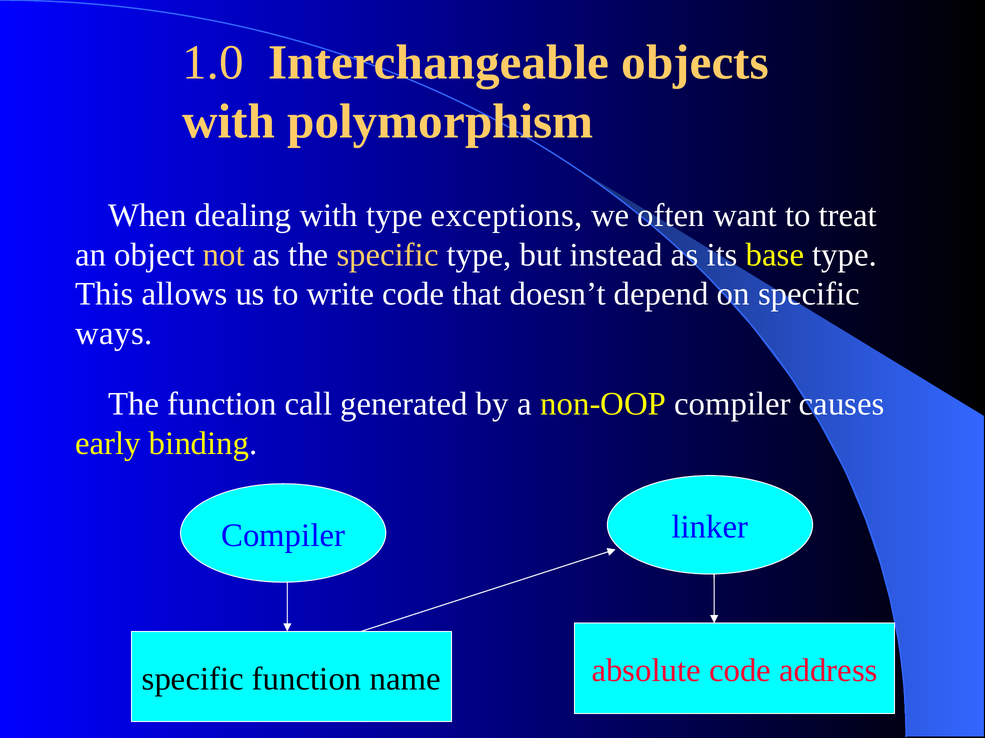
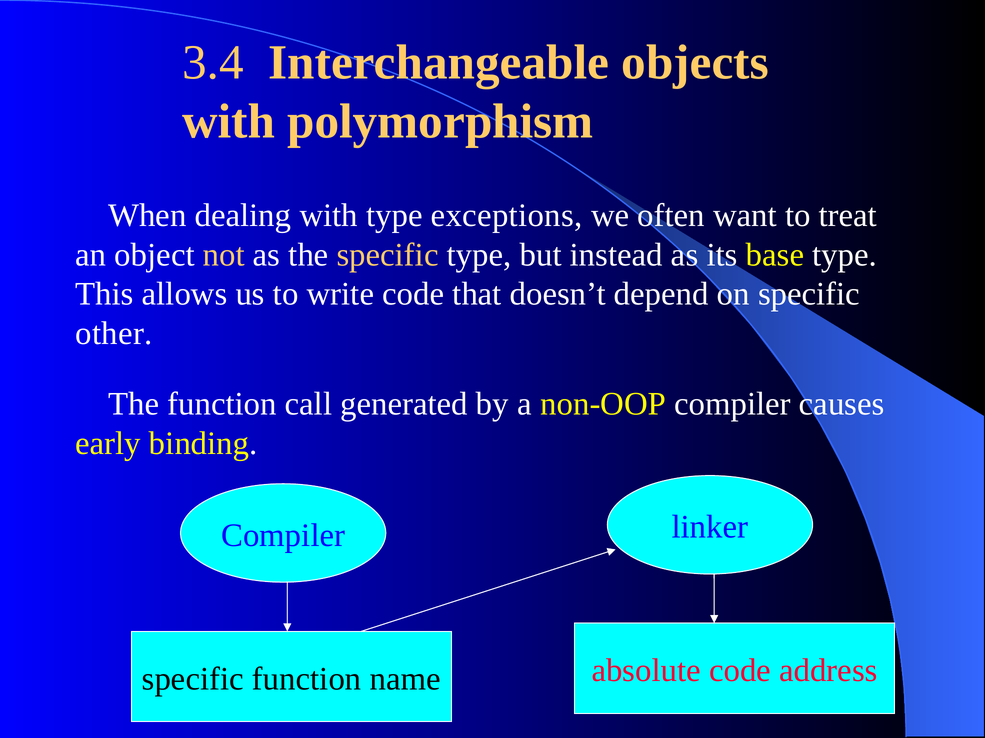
1.0: 1.0 -> 3.4 (213, 62)
ways: ways -> other (114, 334)
